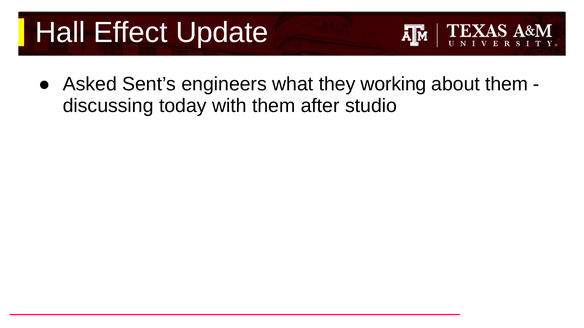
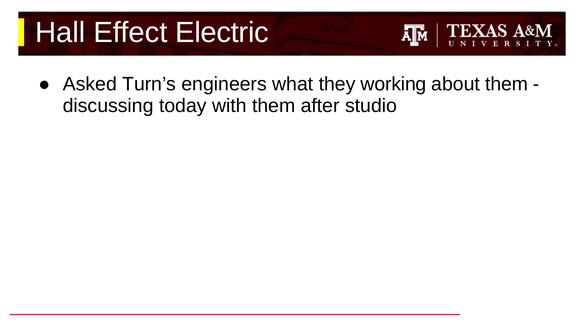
Update: Update -> Electric (222, 33)
Sent’s: Sent’s -> Turn’s (149, 84)
